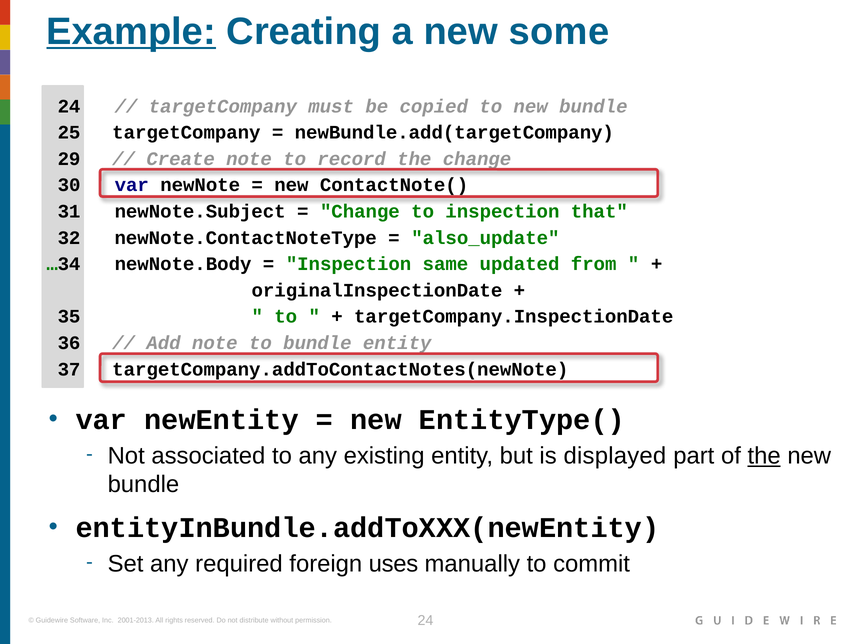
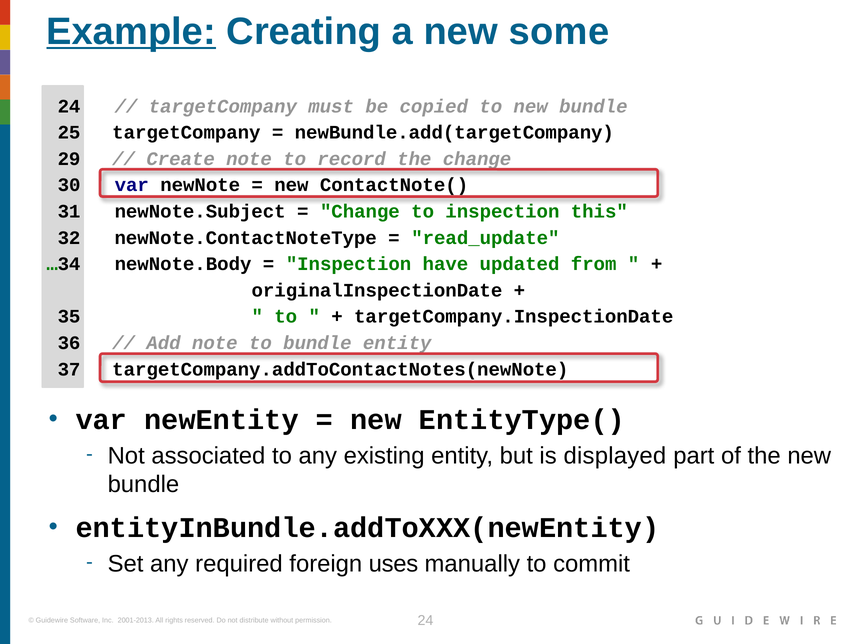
that: that -> this (599, 211)
also_update: also_update -> read_update (485, 238)
same: same -> have (445, 264)
the underline: present -> none (764, 455)
